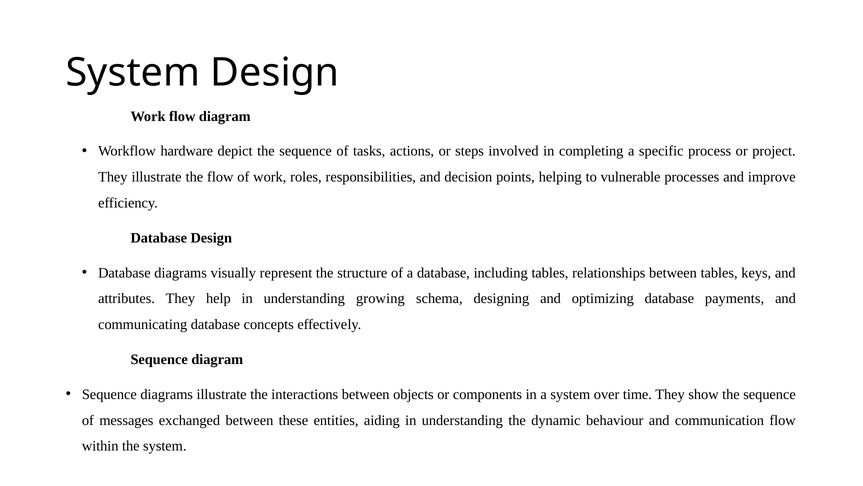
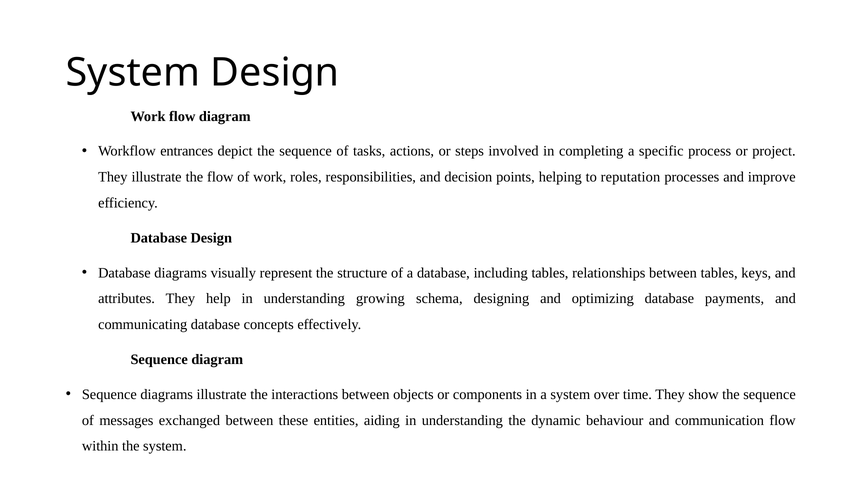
hardware: hardware -> entrances (187, 151)
vulnerable: vulnerable -> reputation (630, 177)
